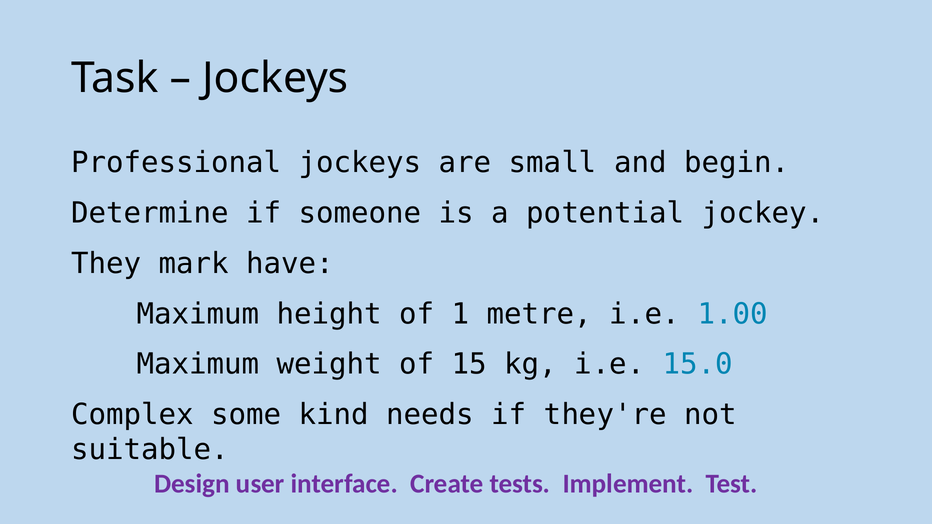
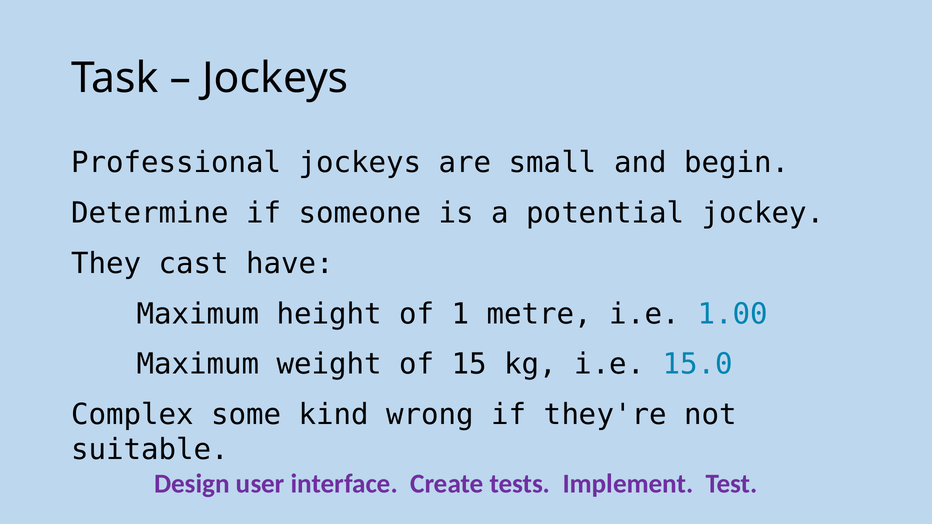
mark: mark -> cast (194, 264)
needs: needs -> wrong (430, 415)
